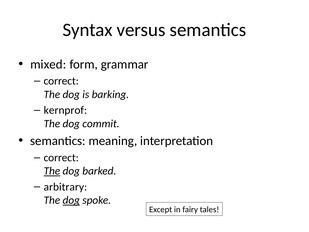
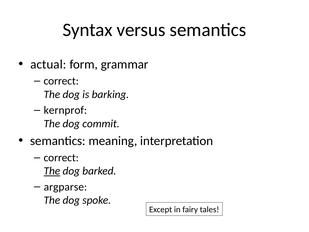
mixed: mixed -> actual (48, 64)
arbitrary: arbitrary -> argparse (65, 187)
dog underline: present -> none (71, 200)
